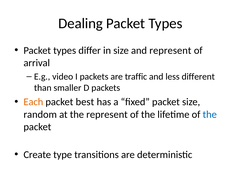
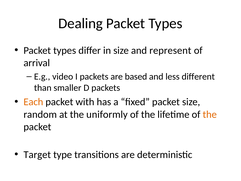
traffic: traffic -> based (136, 76)
best: best -> with (85, 102)
the represent: represent -> uniformly (107, 114)
the colour: blue -> orange (210, 114)
Create: Create -> Target (37, 154)
